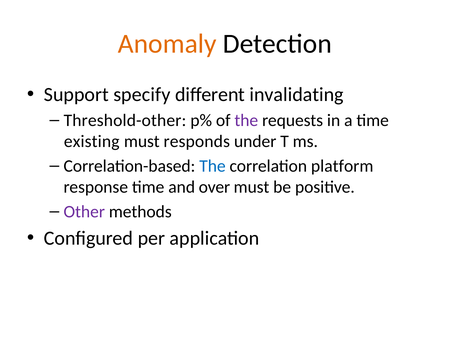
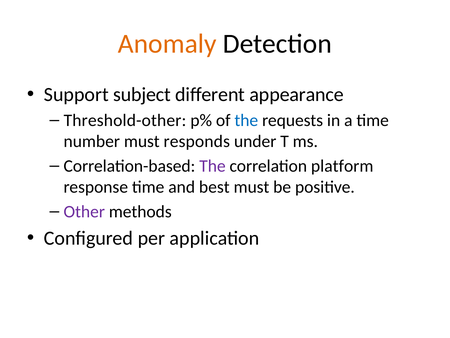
specify: specify -> subject (142, 94)
invalidating: invalidating -> appearance (297, 94)
the colour: purple -> blue (246, 120)
existing: existing -> number (92, 141)
The colour: blue -> purple (212, 166)
over: over -> best (214, 187)
